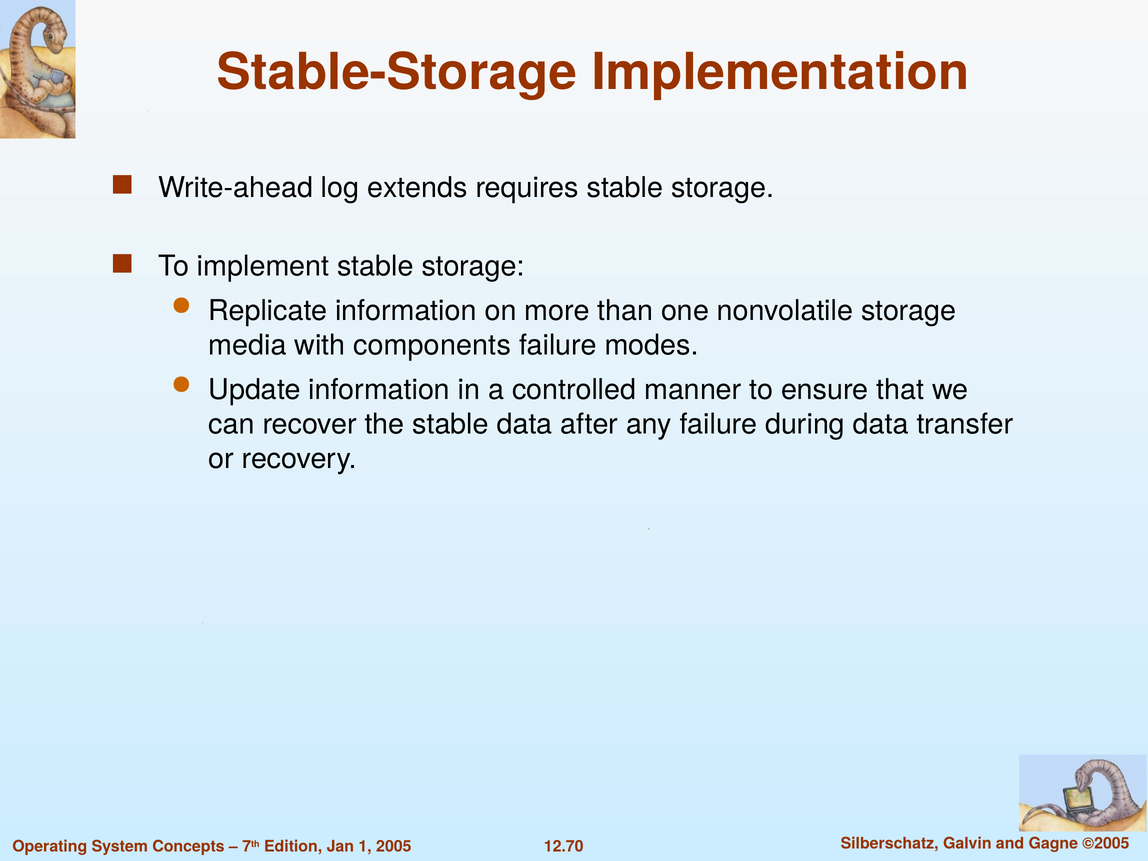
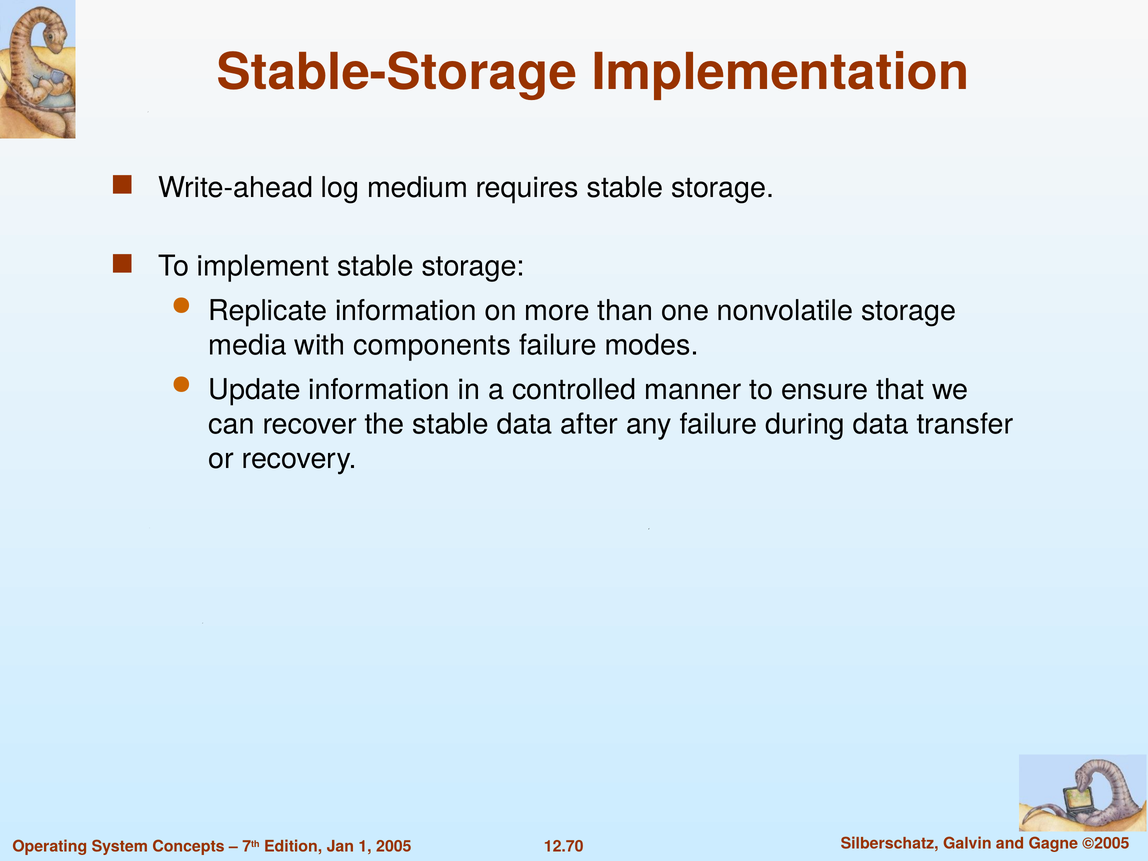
extends: extends -> medium (418, 188)
